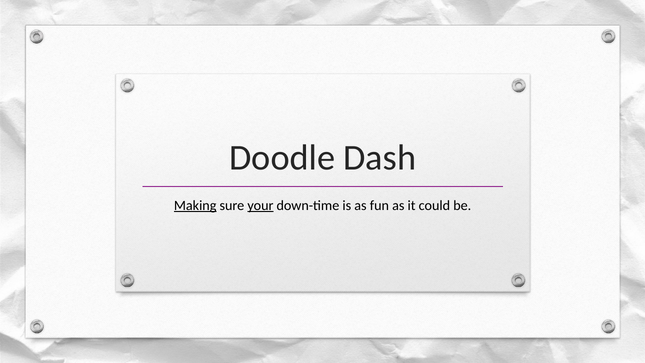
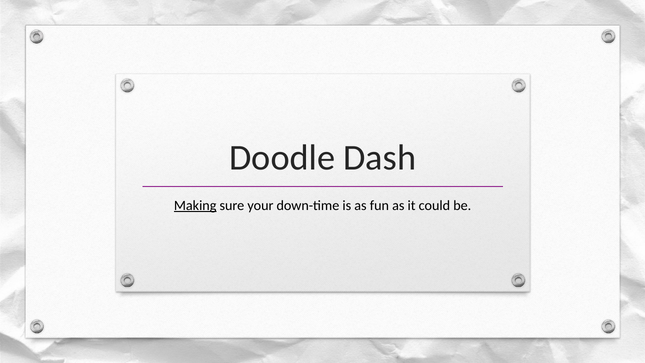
your underline: present -> none (260, 205)
